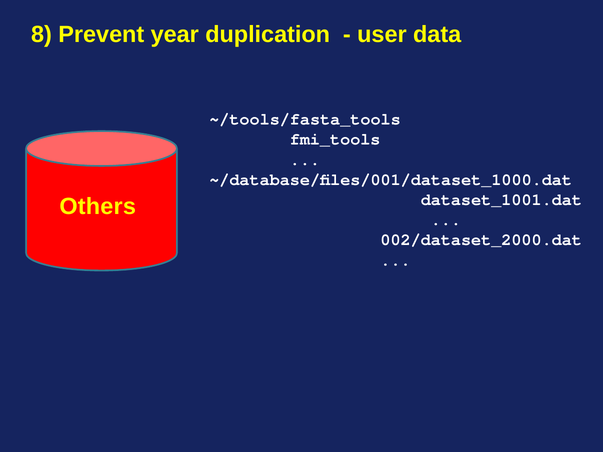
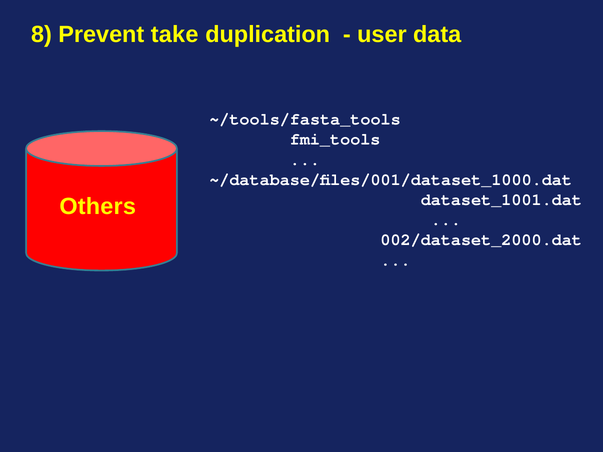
year: year -> take (175, 35)
